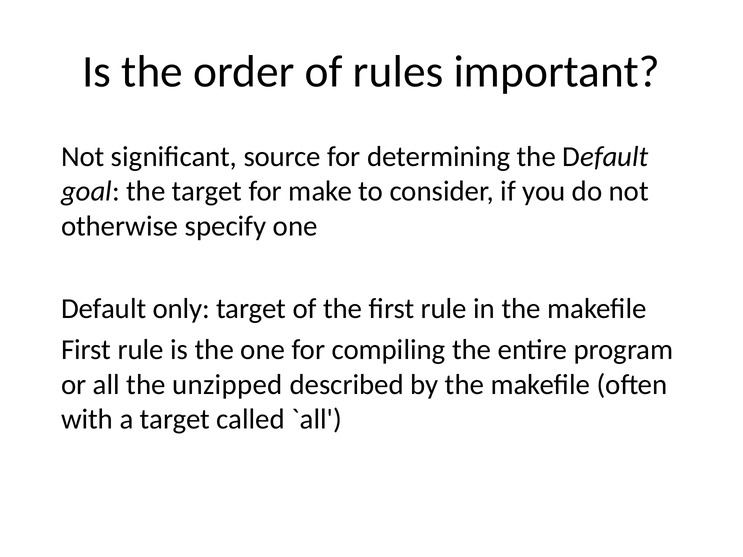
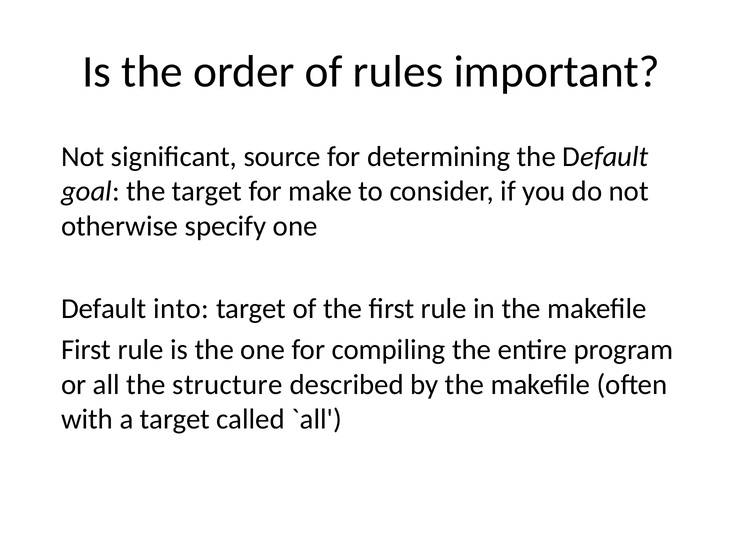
only: only -> into (181, 309)
unzipped: unzipped -> structure (227, 385)
